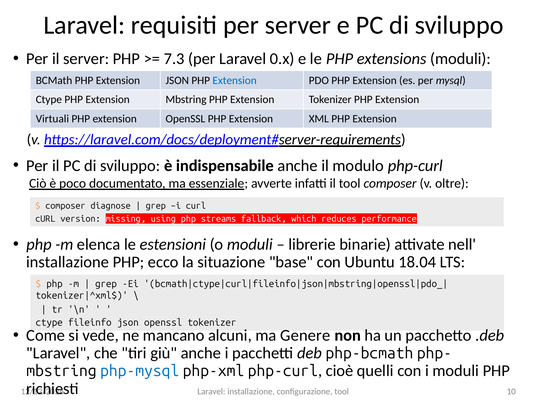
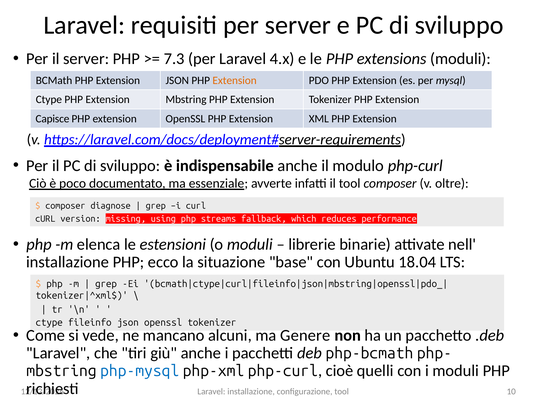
0.x: 0.x -> 4.x (282, 59)
Extension colour: blue -> orange (235, 80)
Virtuali: Virtuali -> Capisce (52, 118)
